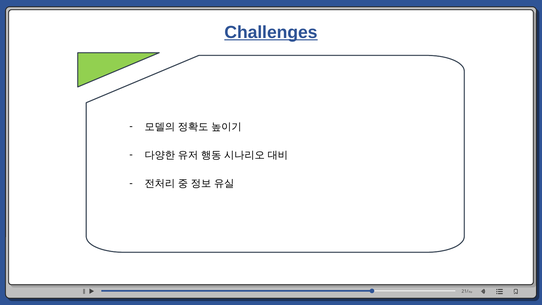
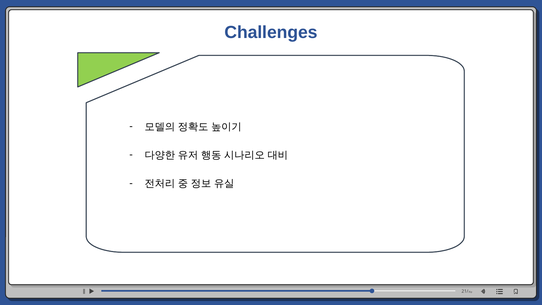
Challenges underline: present -> none (271, 32)
